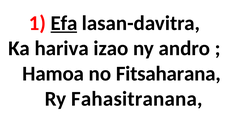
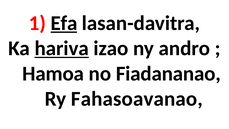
hariva underline: none -> present (62, 48)
Fitsaharana: Fitsaharana -> Fiadananao (168, 73)
Fahasitranana: Fahasitranana -> Fahasoavanao (137, 99)
